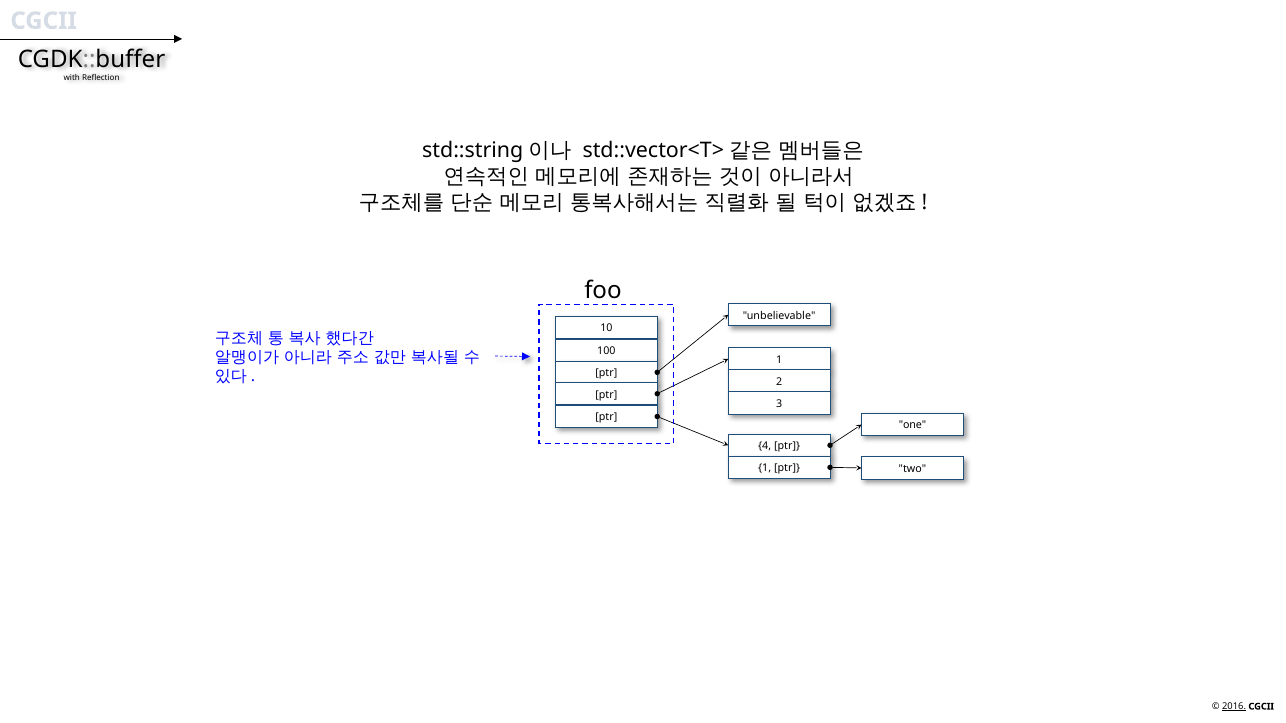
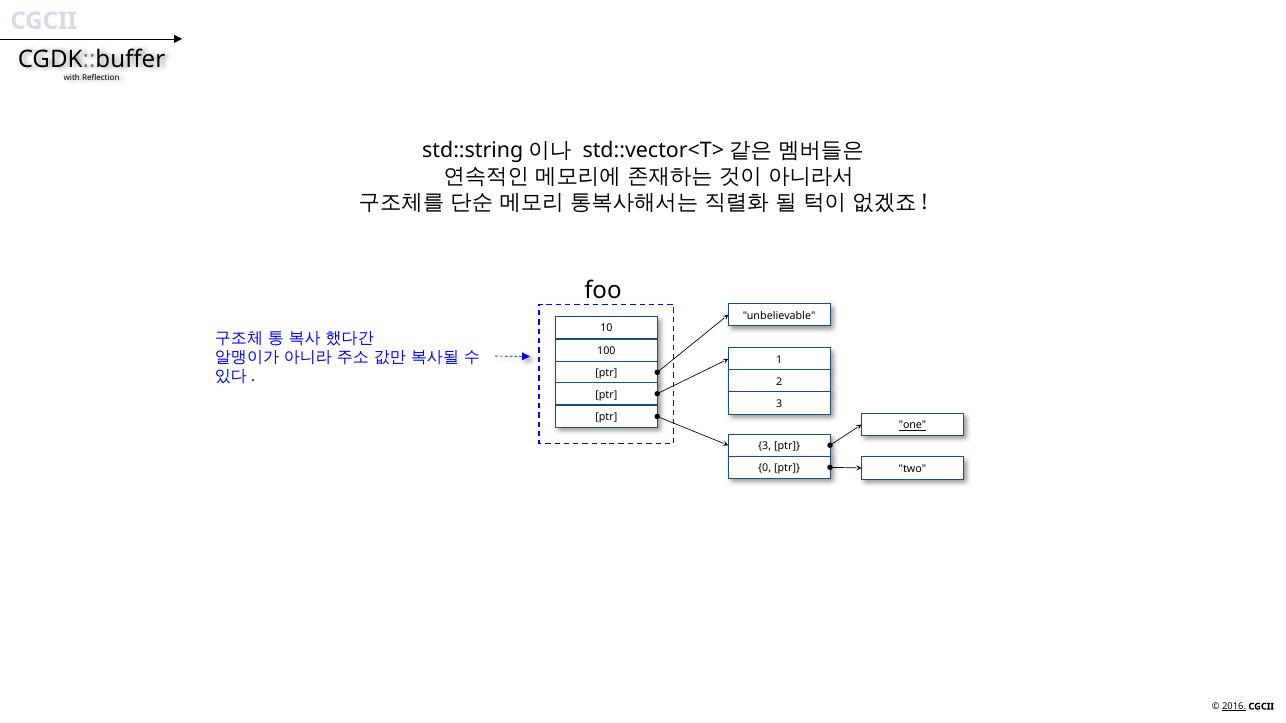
one underline: none -> present (913, 426)
4: 4 -> 3 (765, 446)
1: 1 -> 0 (765, 468)
